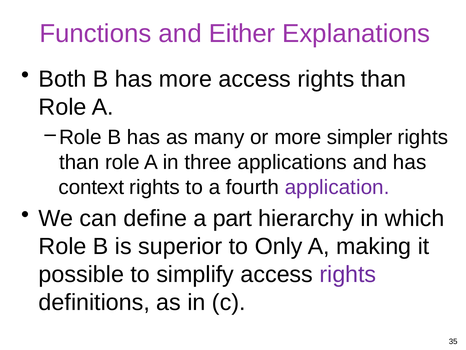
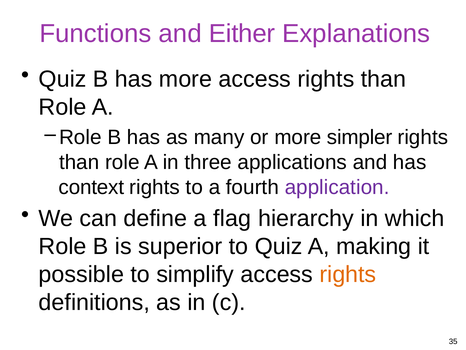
Both: Both -> Quiz (63, 79)
part: part -> flag (232, 218)
to Only: Only -> Quiz (279, 246)
rights colour: purple -> orange (348, 274)
